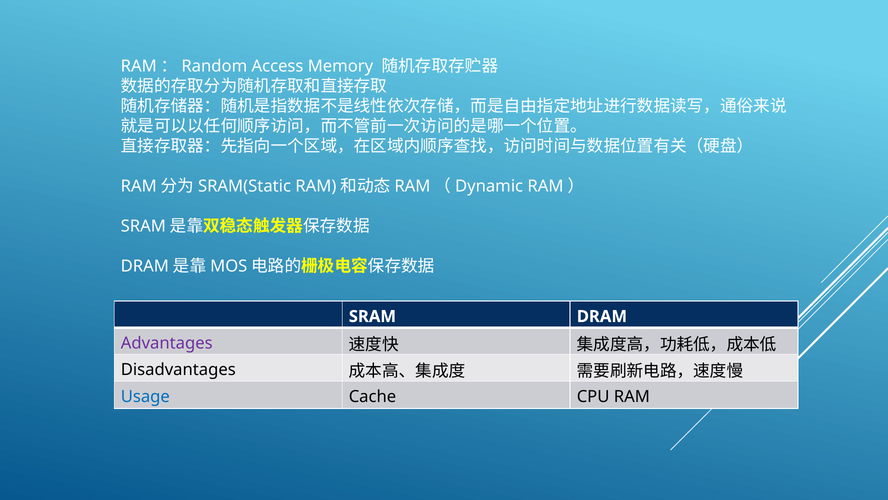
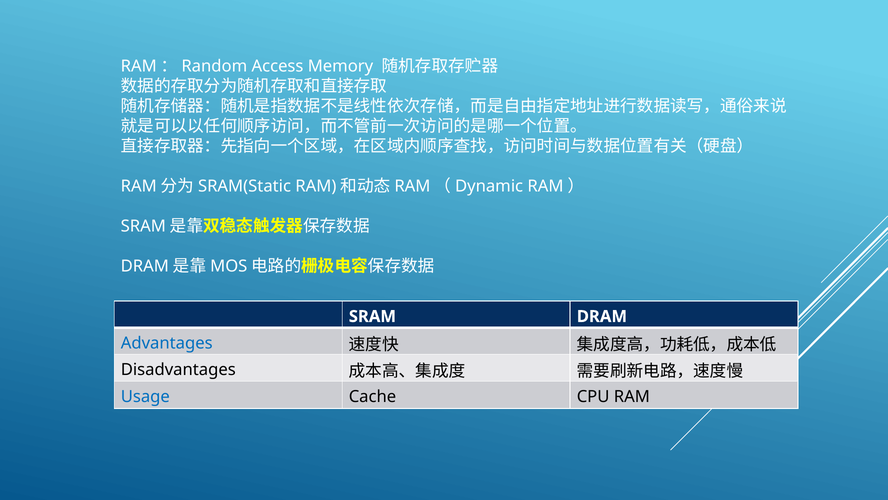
Advantages colour: purple -> blue (167, 343)
